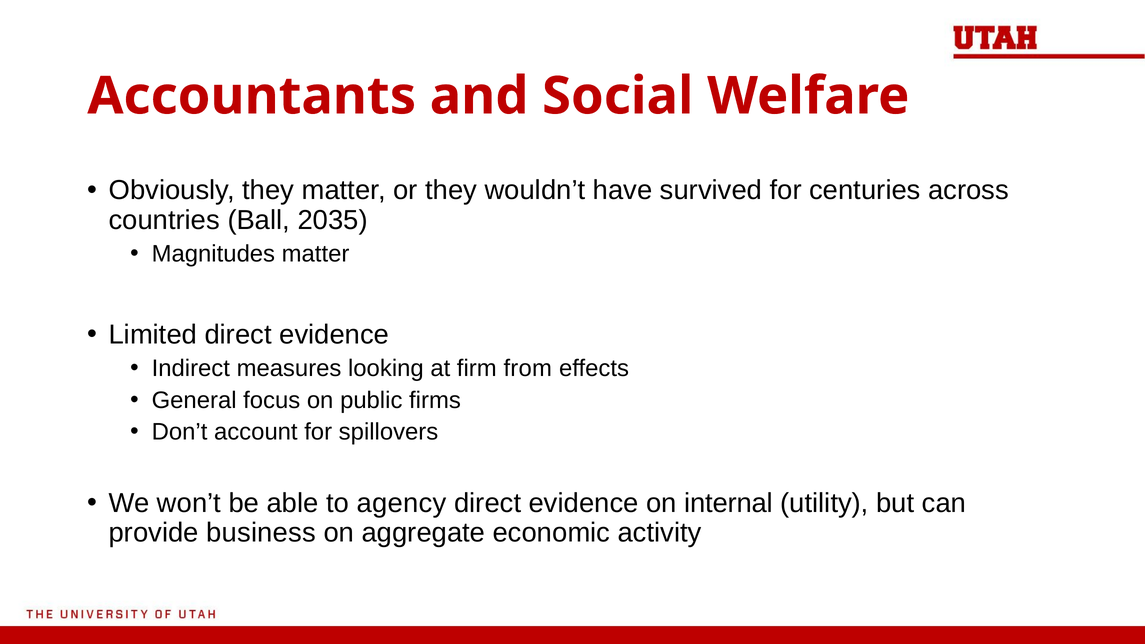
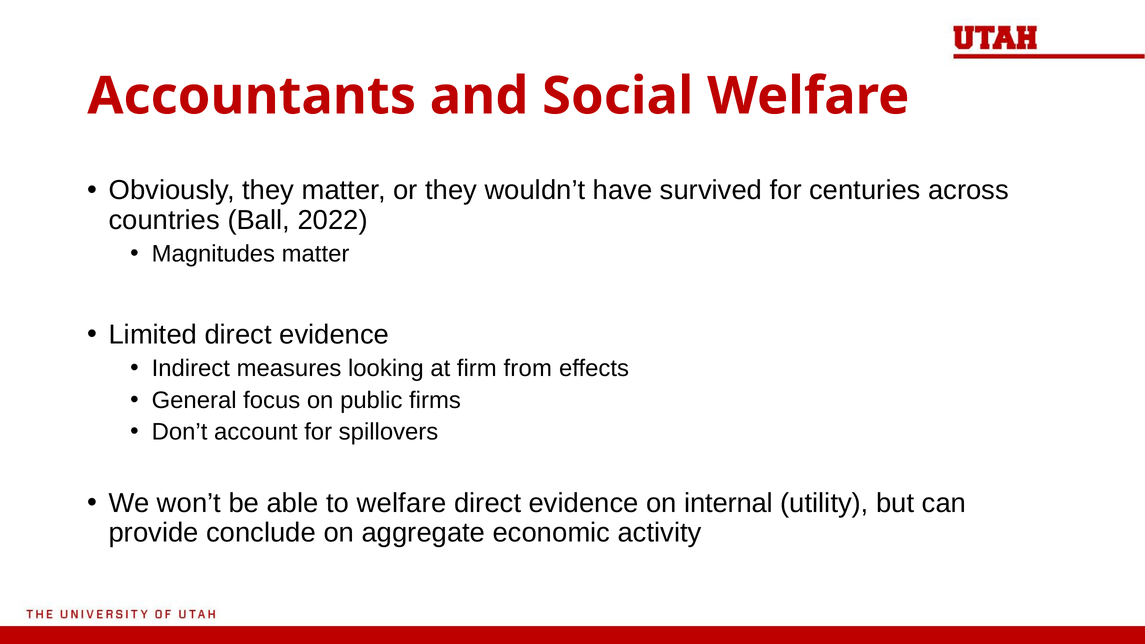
2035: 2035 -> 2022 (333, 220)
to agency: agency -> welfare (401, 503)
business: business -> conclude (261, 533)
